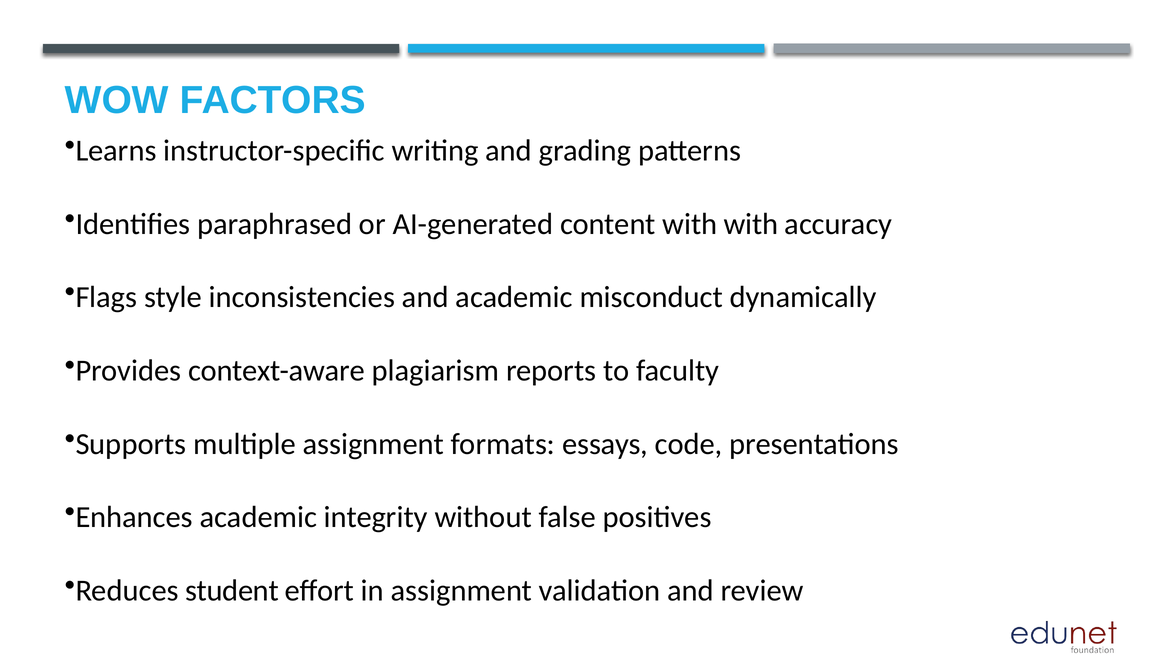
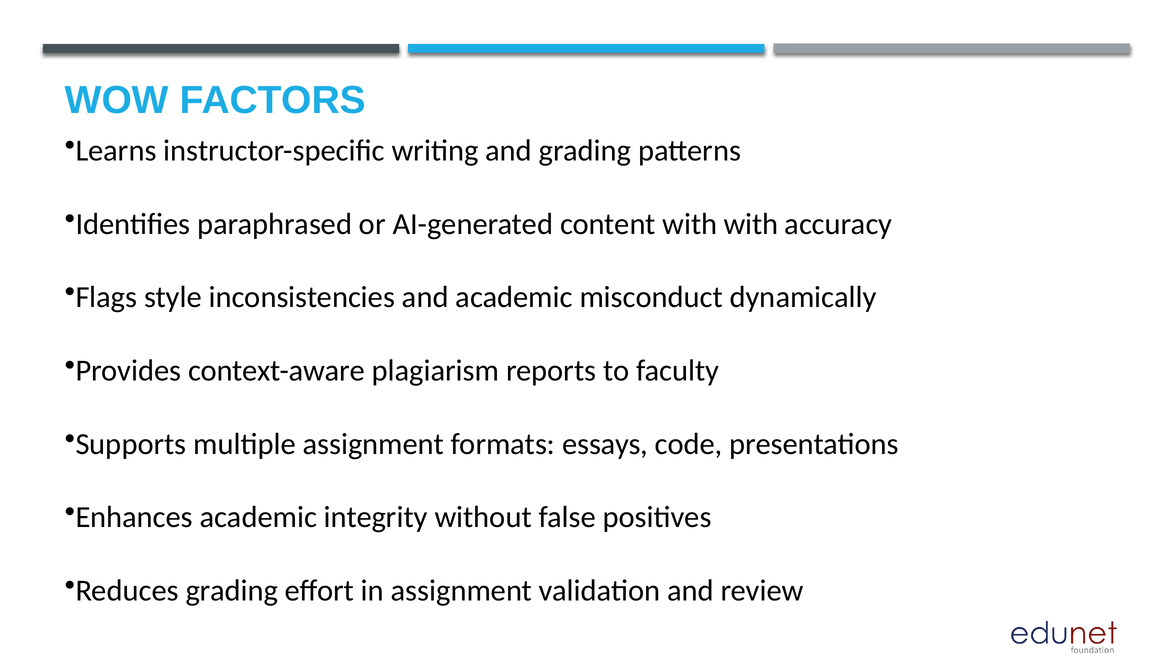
Reduces student: student -> grading (232, 590)
